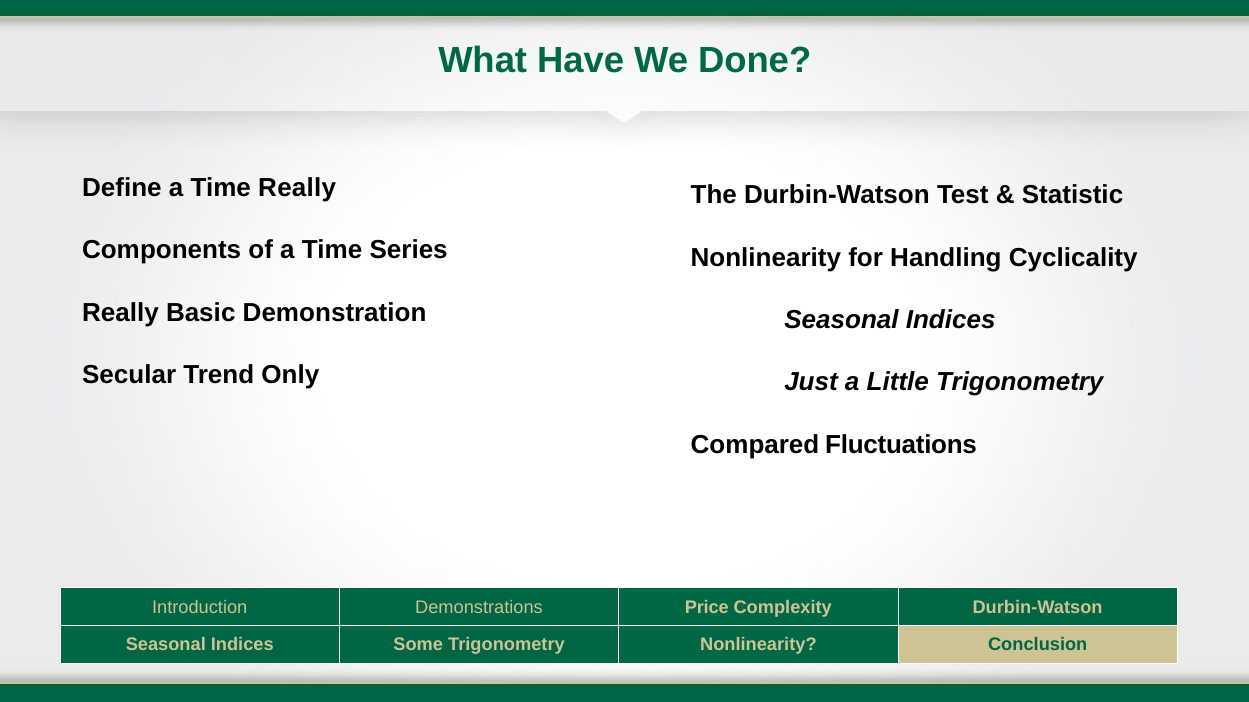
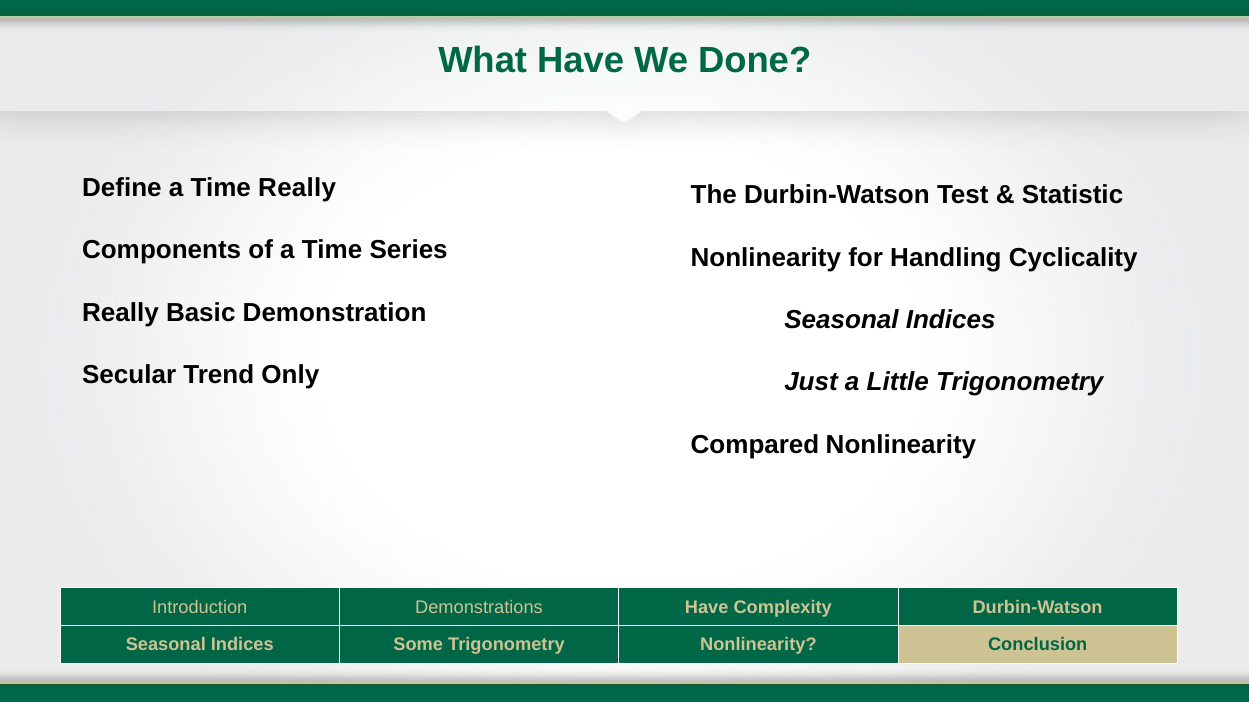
Compared Fluctuations: Fluctuations -> Nonlinearity (901, 445)
Demonstrations Price: Price -> Have (707, 607)
